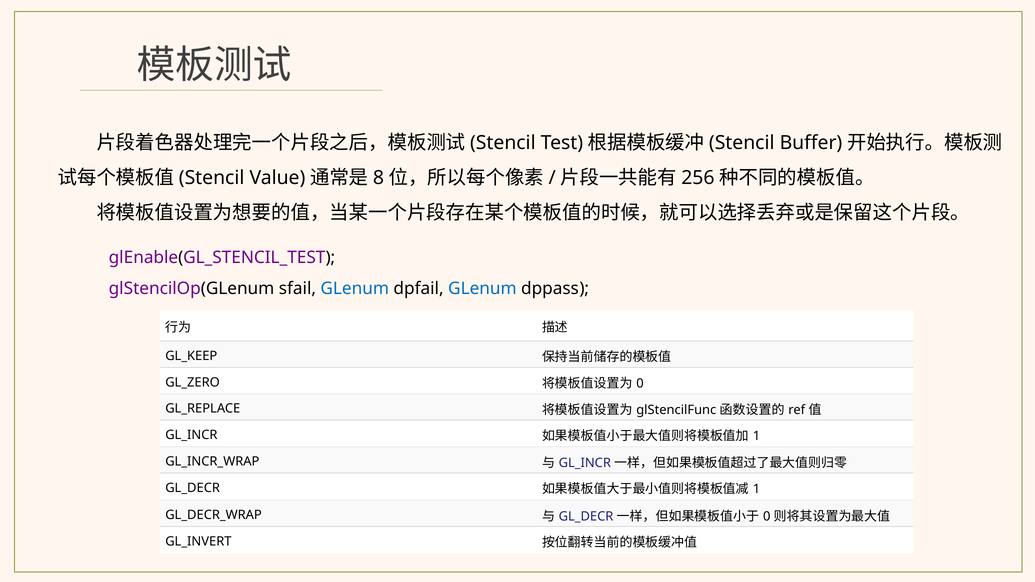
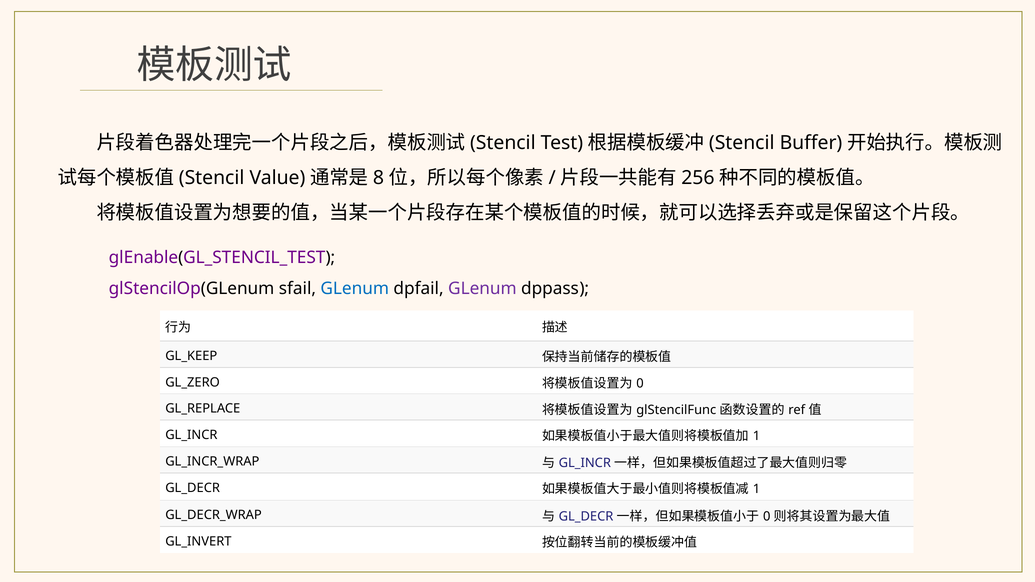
GLenum colour: blue -> purple (482, 289)
